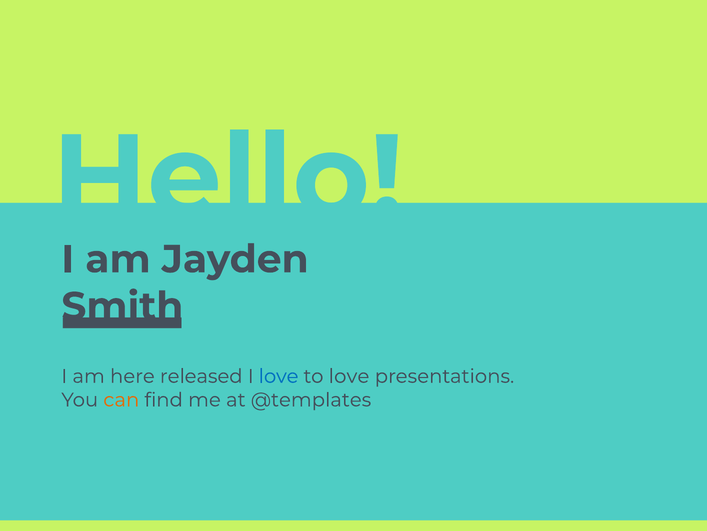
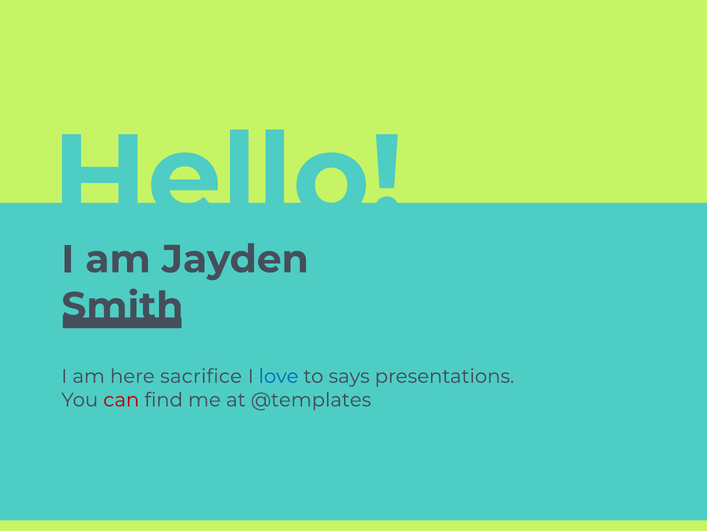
released: released -> sacrifice (201, 376)
to love: love -> says (349, 376)
can colour: orange -> red (121, 399)
